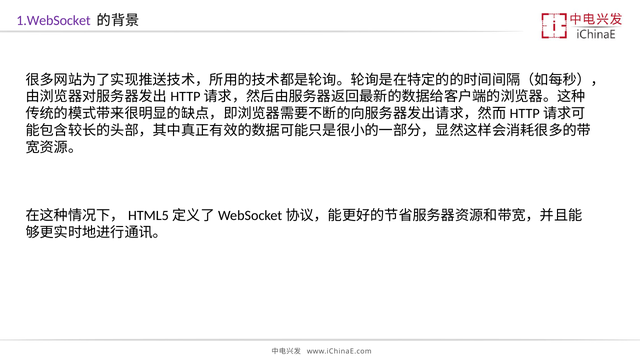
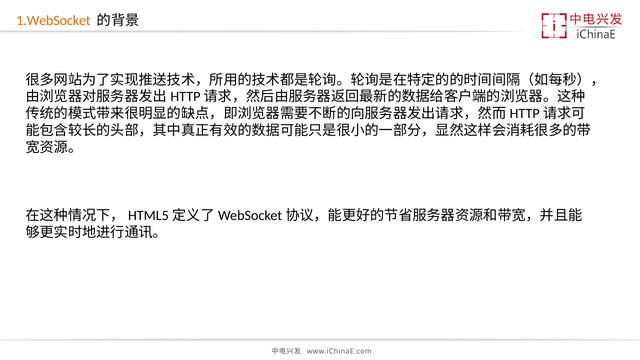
1.WebSocket colour: purple -> orange (53, 20)
